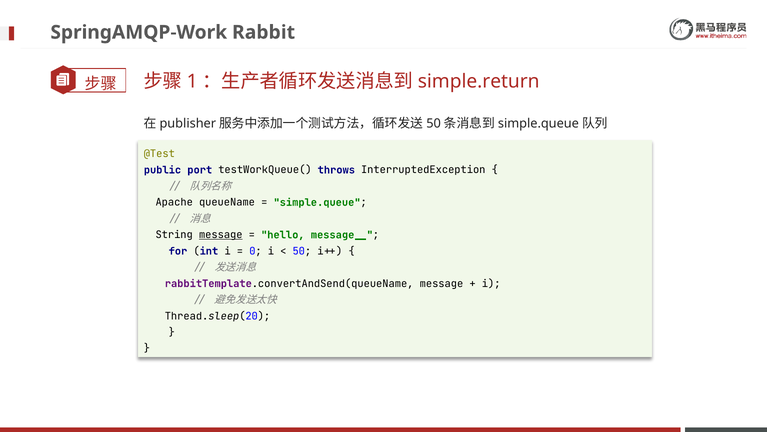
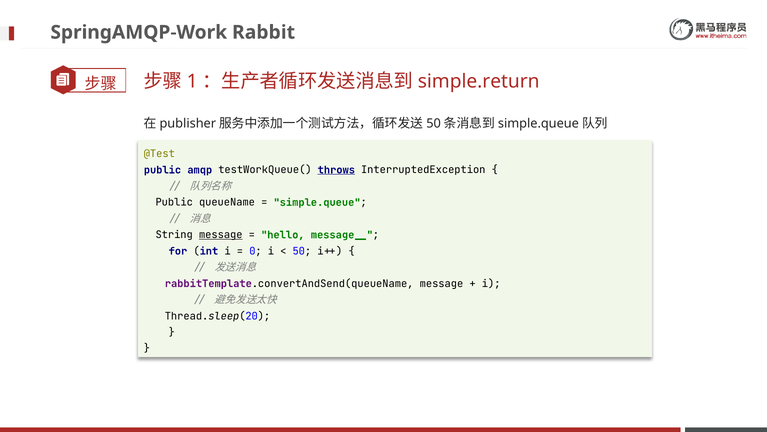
port: port -> amqp (200, 170)
throws underline: none -> present (336, 170)
Apache: Apache -> Public (174, 202)
